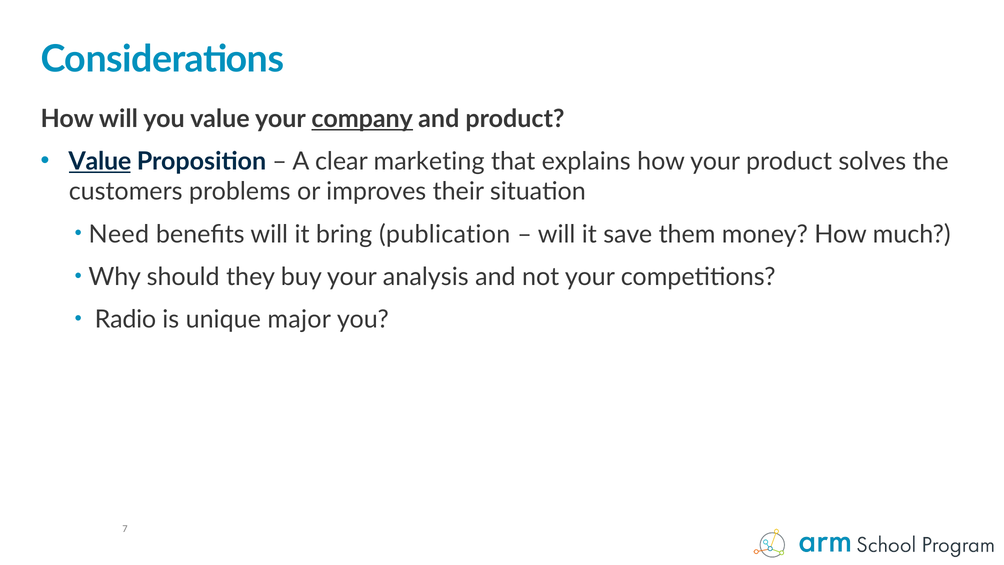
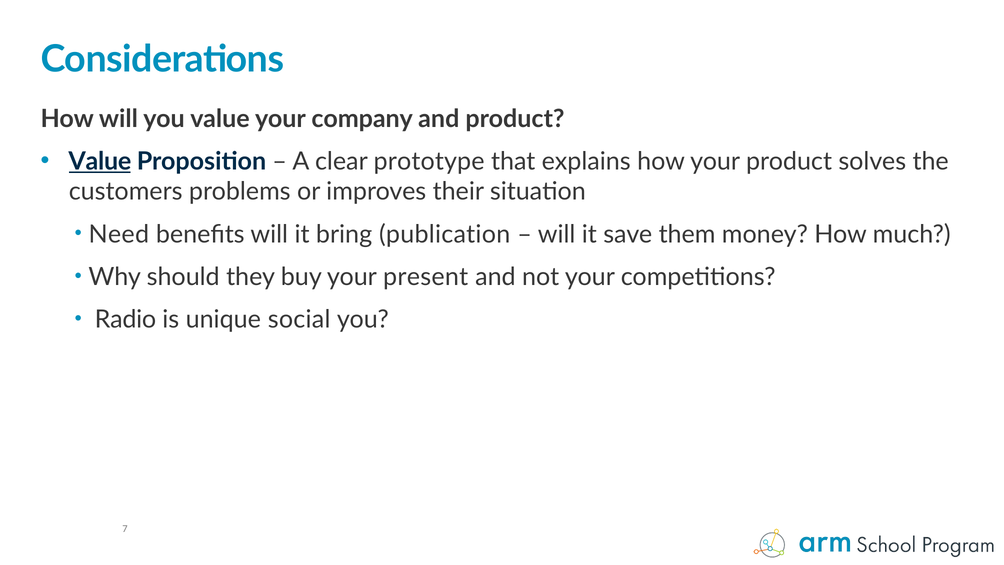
company underline: present -> none (362, 119)
marketing: marketing -> prototype (429, 161)
analysis: analysis -> present (426, 277)
major: major -> social (299, 320)
